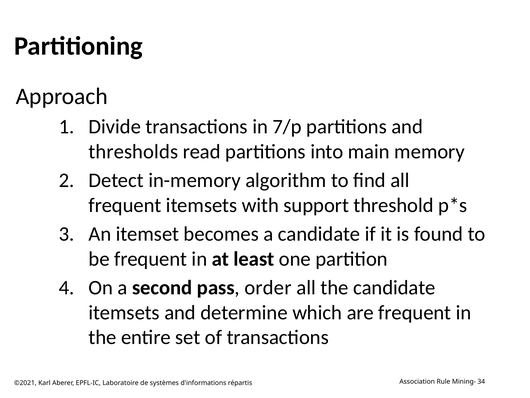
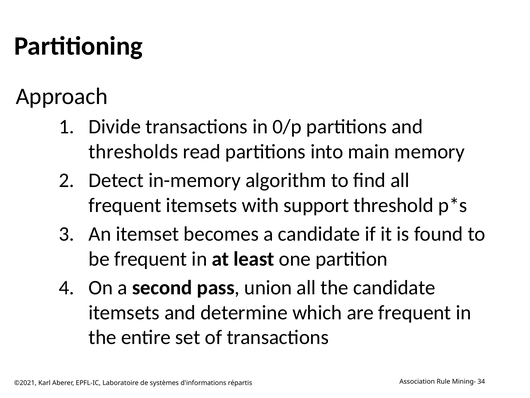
7/p: 7/p -> 0/p (287, 127)
order: order -> union (268, 287)
